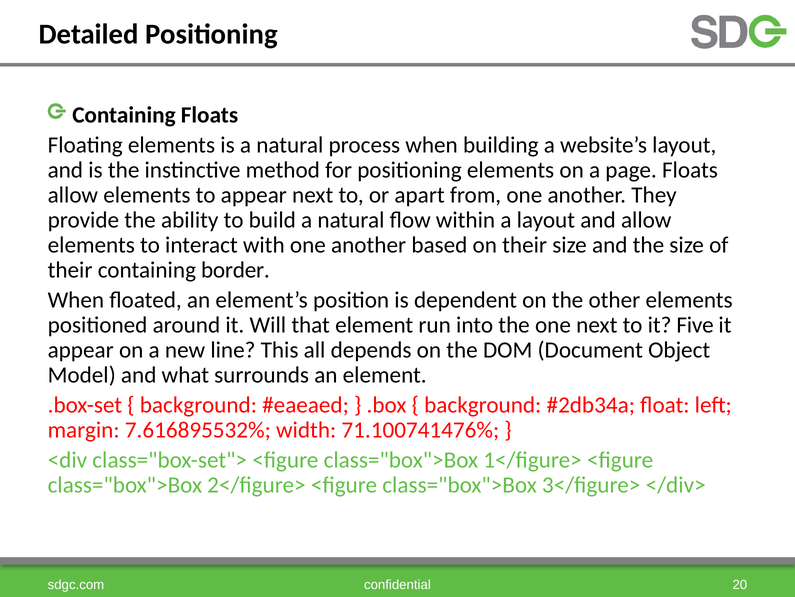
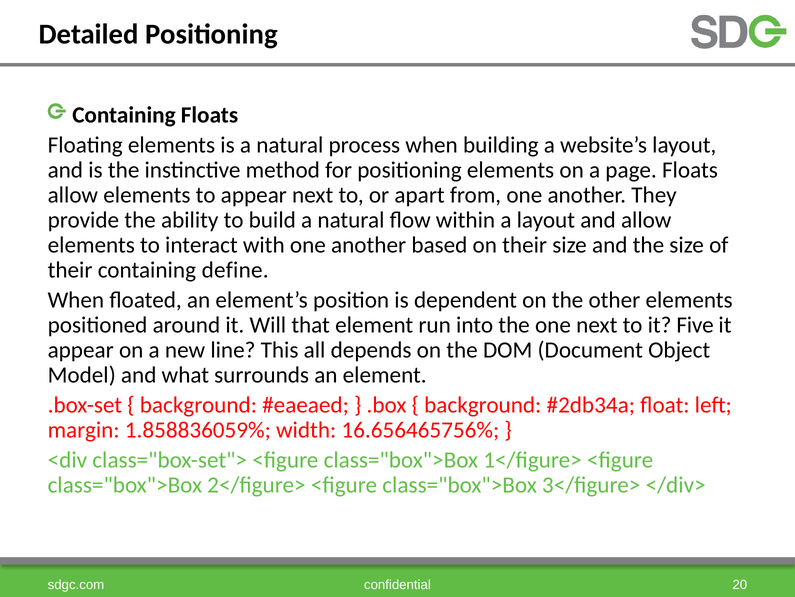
border: border -> define (235, 270)
7.616895532%: 7.616895532% -> 1.858836059% (198, 430)
71.100741476%: 71.100741476% -> 16.656465756% (420, 430)
